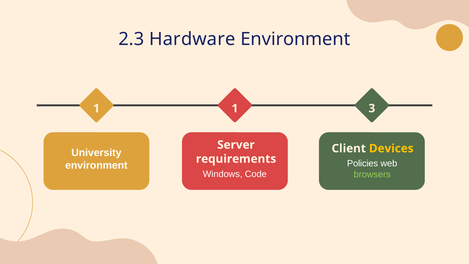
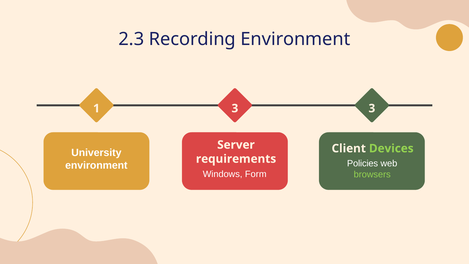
Hardware: Hardware -> Recording (192, 39)
1 1: 1 -> 3 (235, 108)
Devices colour: yellow -> light green (391, 148)
Code: Code -> Form (256, 174)
